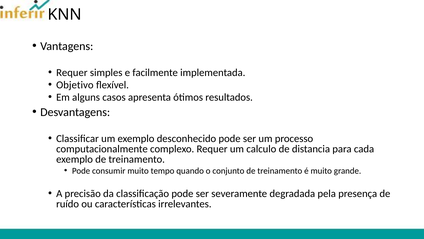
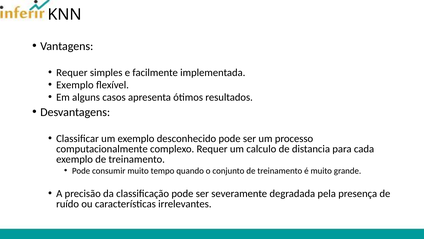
Objetivo: Objetivo -> Exemplo (75, 85)
